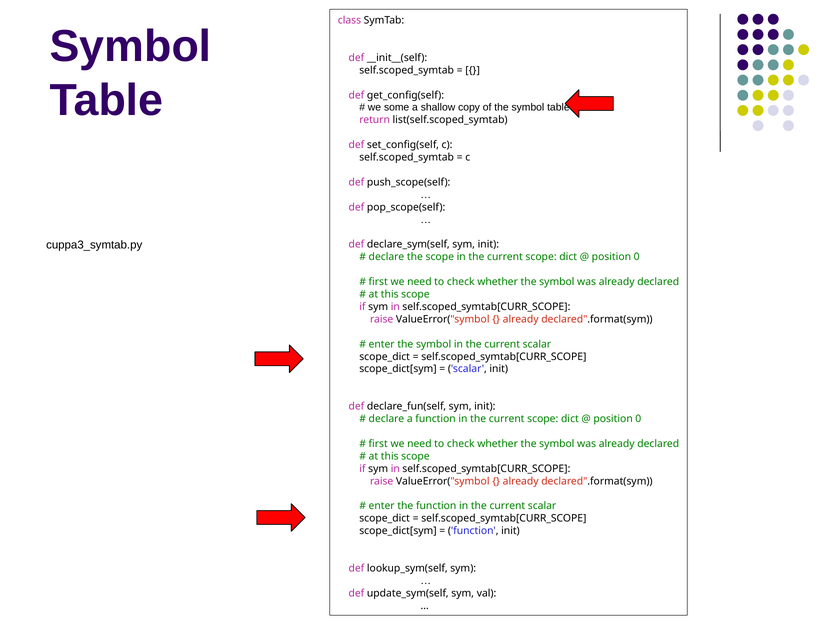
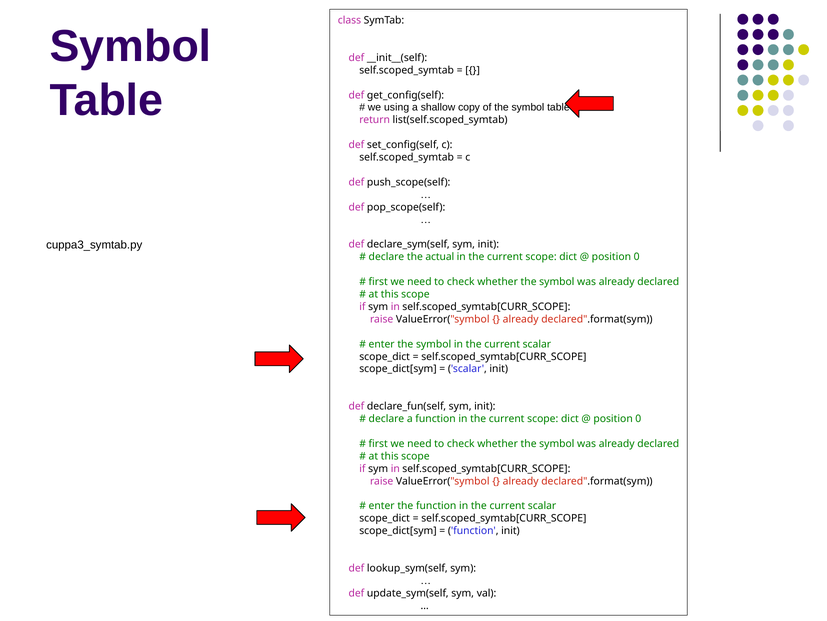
some: some -> using (397, 107)
the scope: scope -> actual (440, 257)
